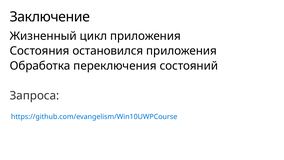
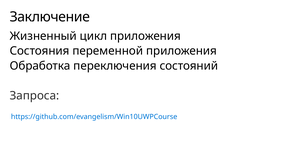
остановился: остановился -> переменной (108, 51)
